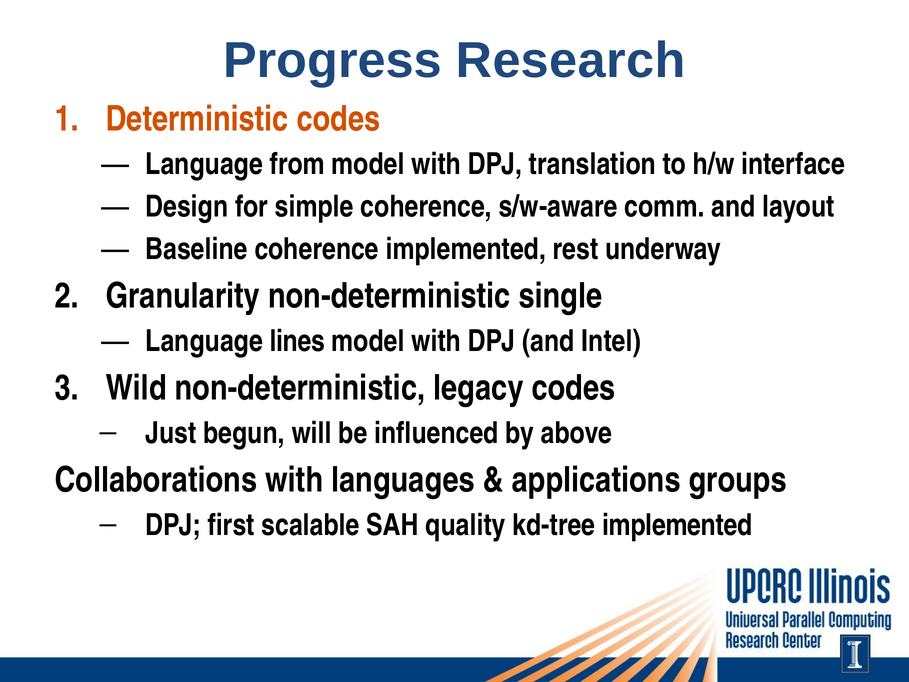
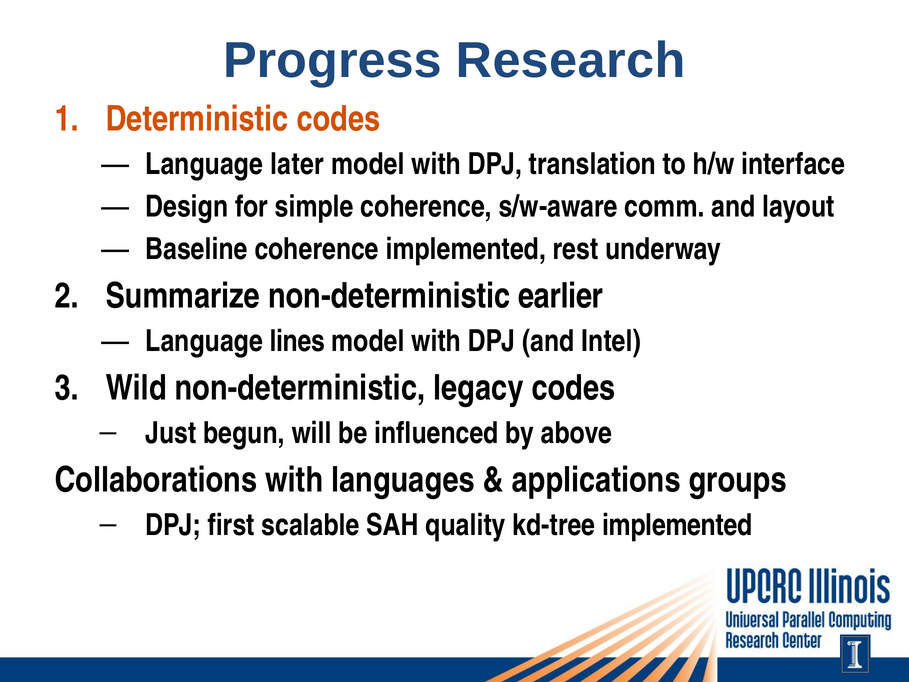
from: from -> later (297, 164)
Granularity: Granularity -> Summarize (183, 296)
single: single -> earlier (561, 296)
